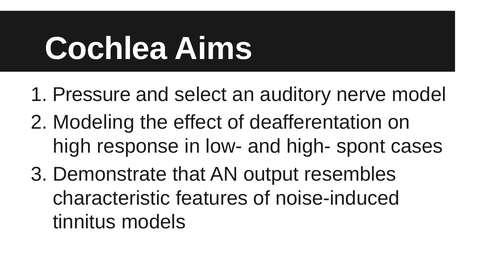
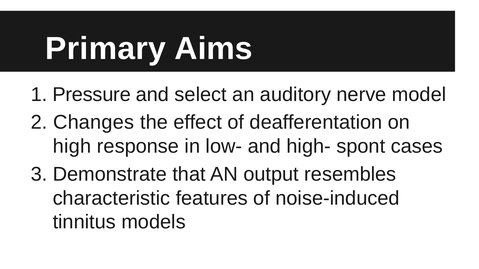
Cochlea: Cochlea -> Primary (106, 49)
Modeling: Modeling -> Changes (94, 123)
